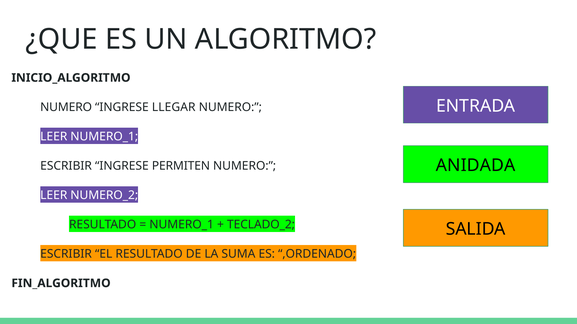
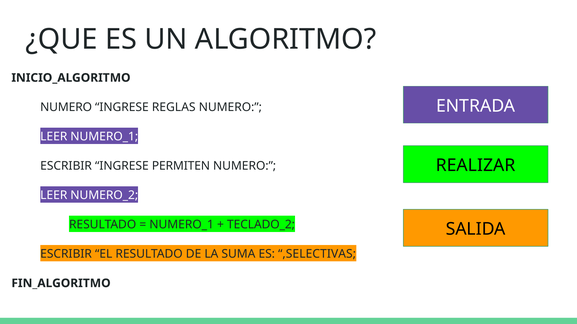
LLEGAR: LLEGAR -> REGLAS (174, 107)
ANIDADA: ANIDADA -> REALIZAR (476, 166)
,ORDENADO: ,ORDENADO -> ,SELECTIVAS (317, 254)
